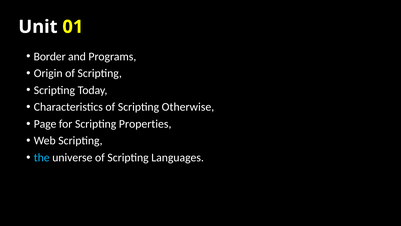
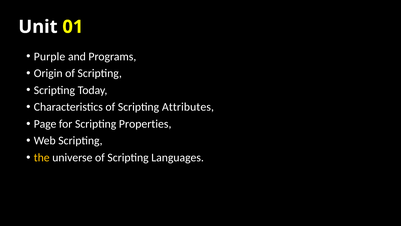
Border: Border -> Purple (50, 56)
Otherwise: Otherwise -> Attributes (188, 107)
the colour: light blue -> yellow (42, 157)
